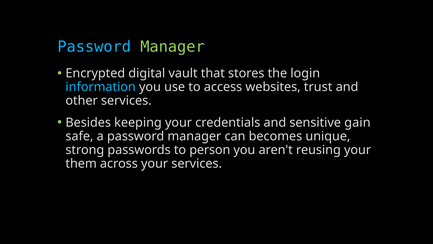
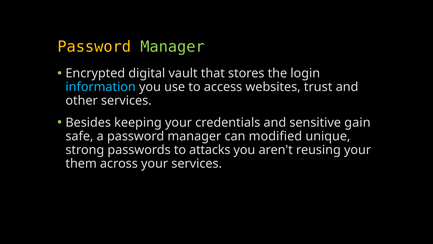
Password colour: light blue -> yellow (94, 47)
becomes: becomes -> modified (275, 136)
person: person -> attacks (210, 150)
